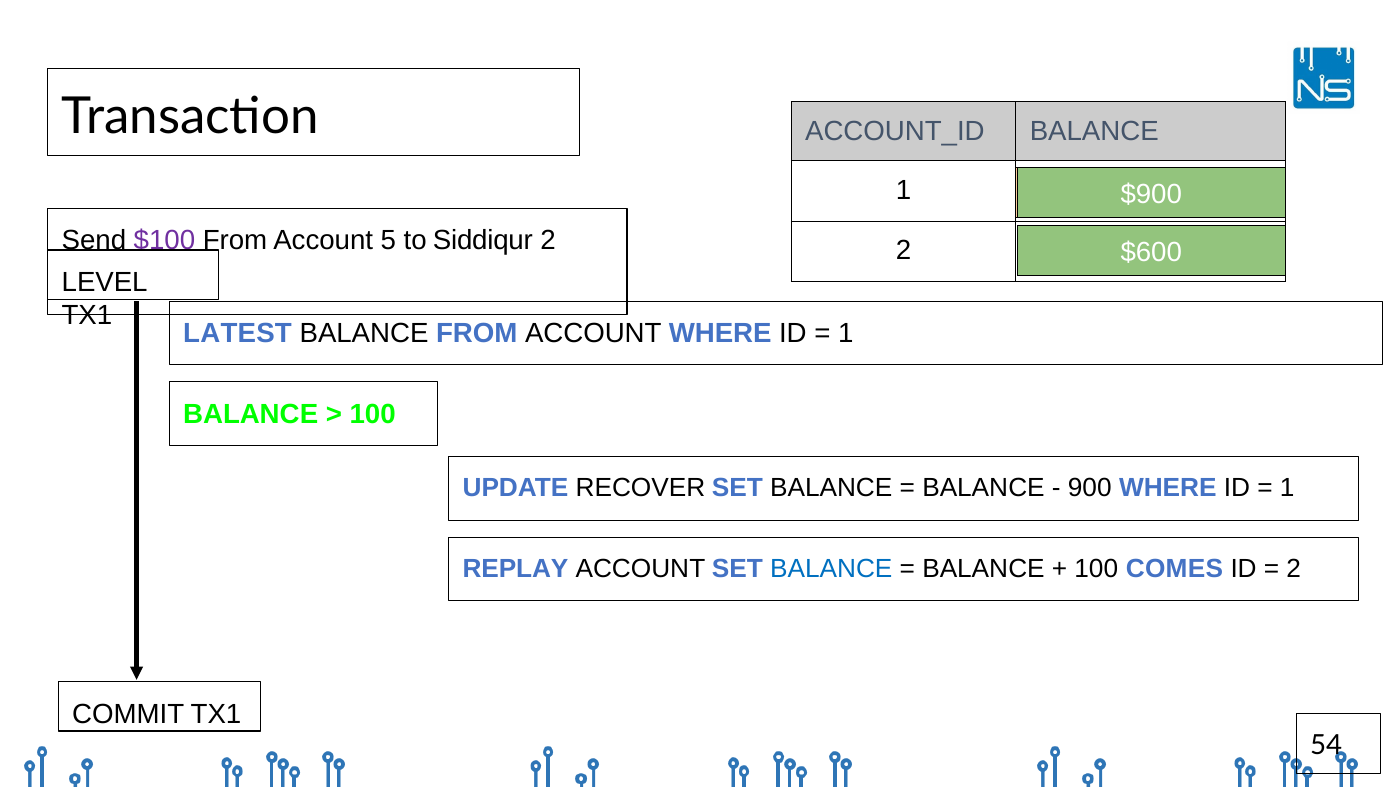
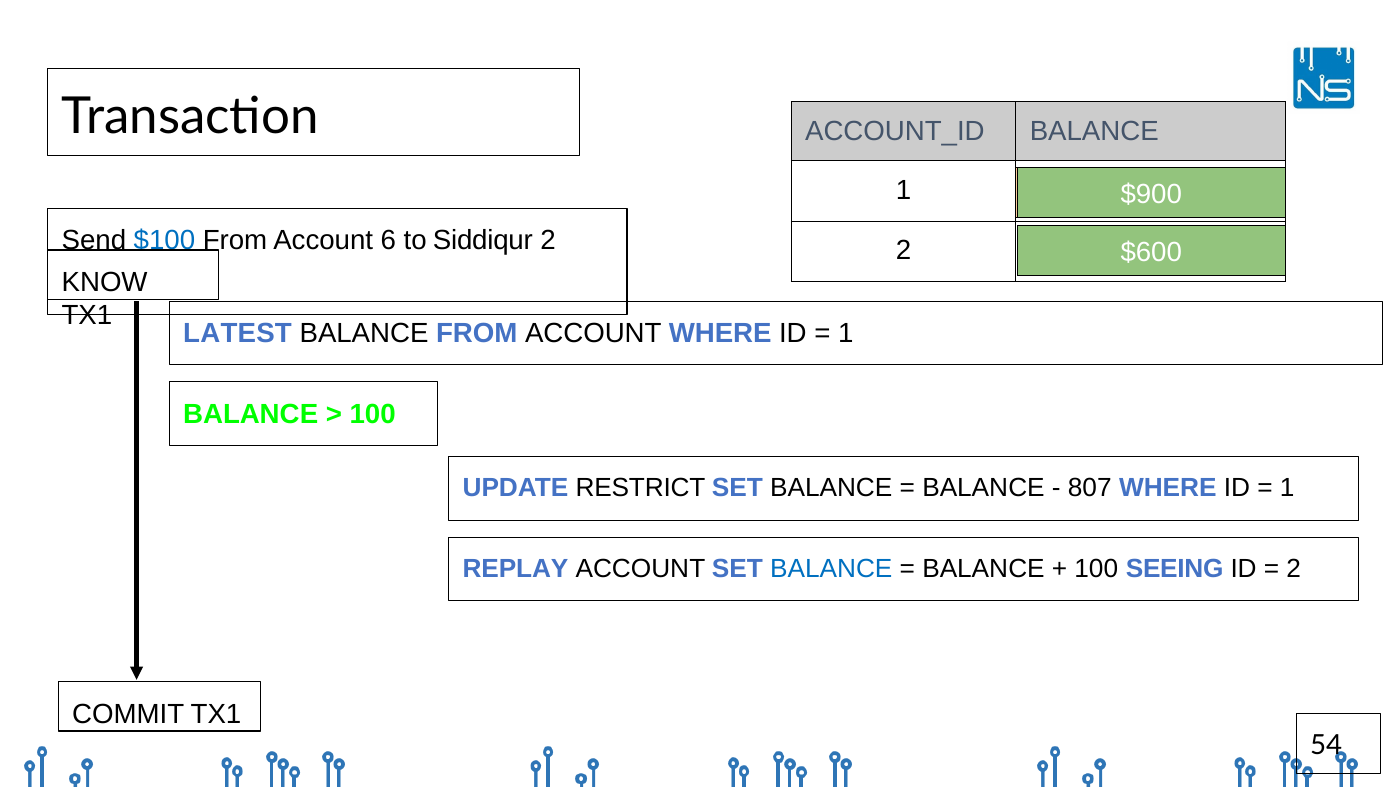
$100 colour: purple -> blue (164, 241)
5: 5 -> 6 (388, 241)
LEVEL: LEVEL -> KNOW (105, 283)
RECOVER: RECOVER -> RESTRICT (641, 488)
900: 900 -> 807 (1090, 488)
COMES: COMES -> SEEING (1175, 569)
